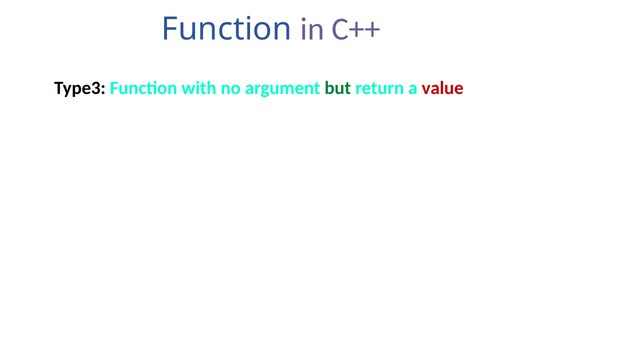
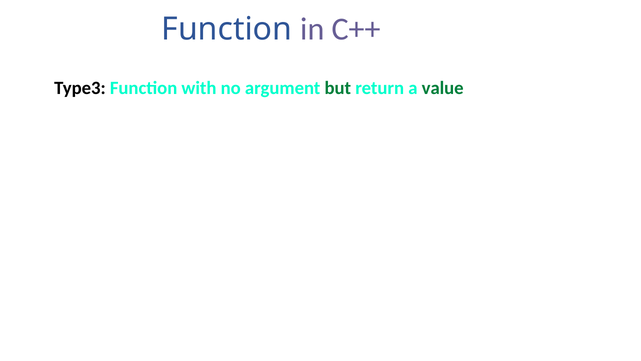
value colour: red -> green (443, 88)
